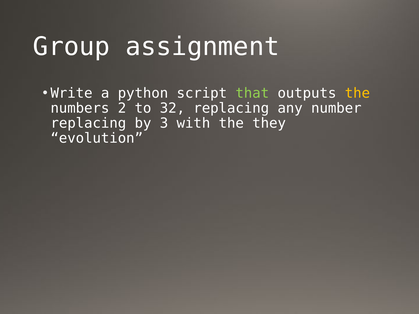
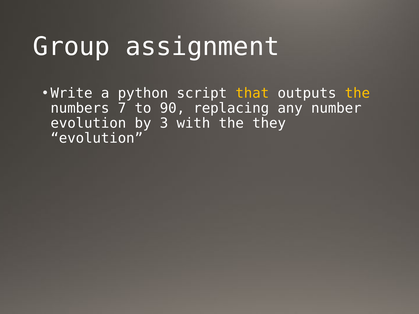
that colour: light green -> yellow (252, 93)
2: 2 -> 7 (122, 108)
32: 32 -> 90 (172, 108)
replacing: replacing -> evolution (88, 123)
